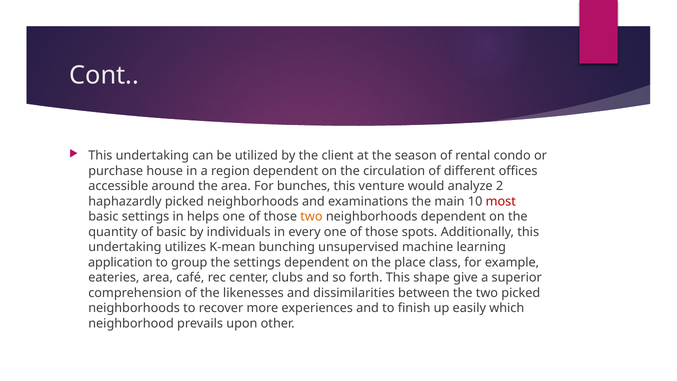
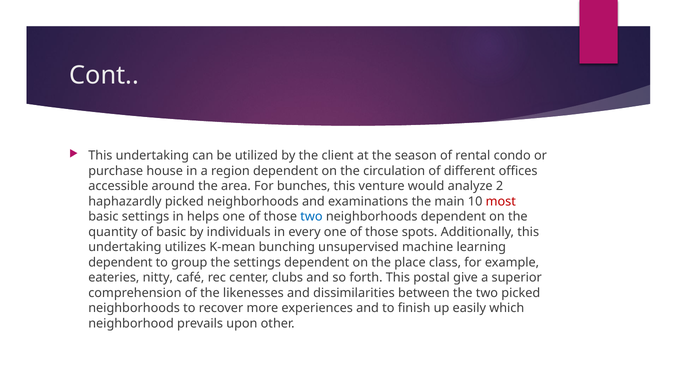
two colour: orange -> blue (311, 217)
application: application -> dependent (120, 262)
eateries area: area -> nitty (158, 277)
shape: shape -> postal (432, 277)
